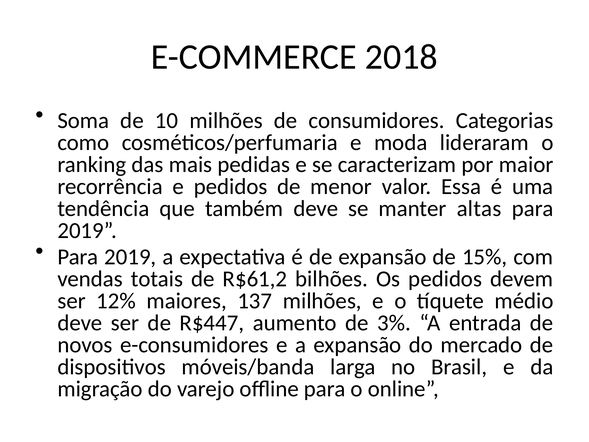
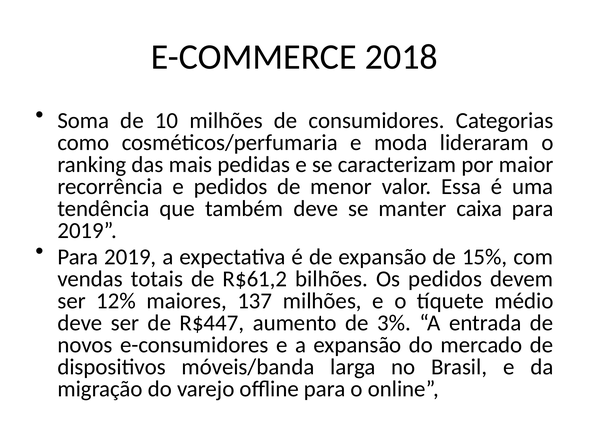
altas: altas -> caixa (479, 208)
